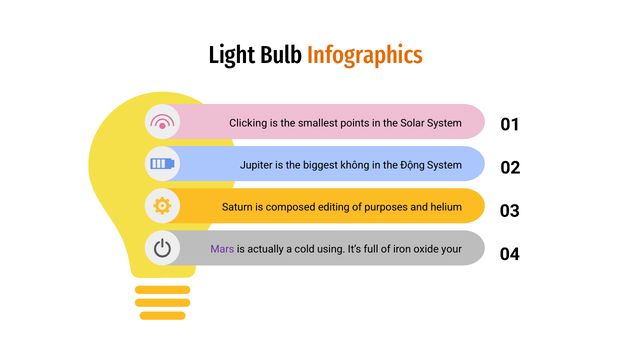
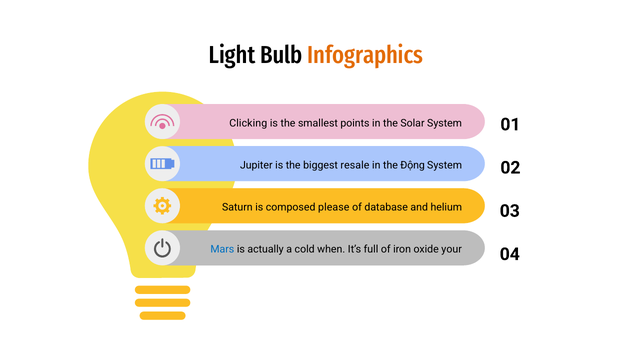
không: không -> resale (355, 166)
editing: editing -> please (334, 208)
purposes: purposes -> database (386, 208)
Mars colour: purple -> blue (222, 250)
using: using -> when (331, 250)
